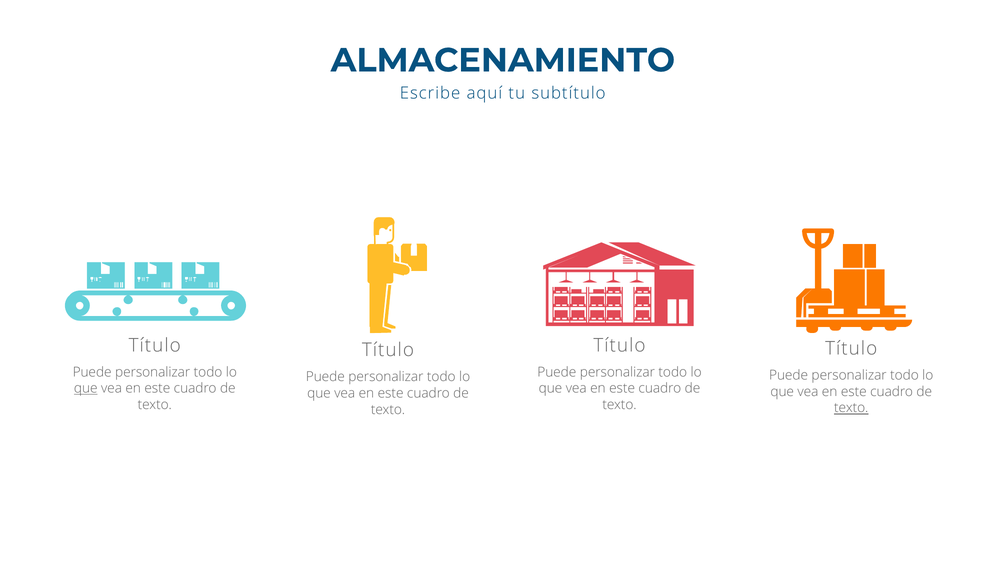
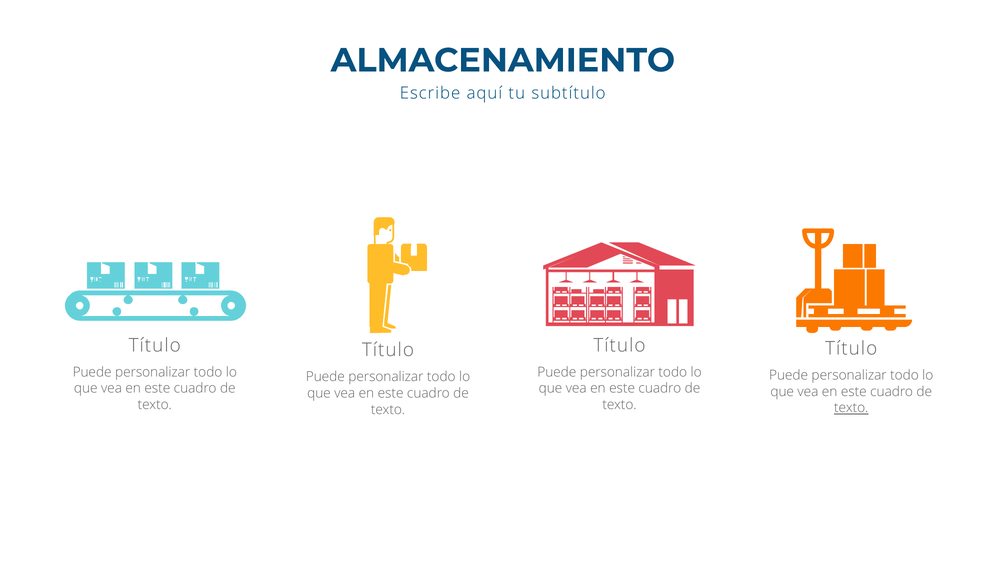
que underline: present -> none (86, 388)
